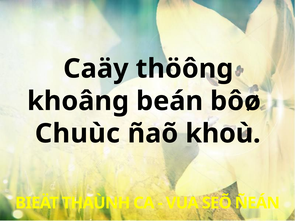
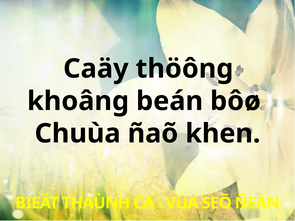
Chuùc: Chuùc -> Chuùa (78, 134)
khoù: khoù -> khen (223, 134)
